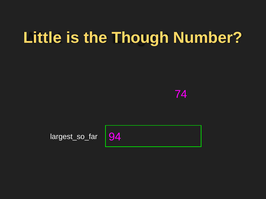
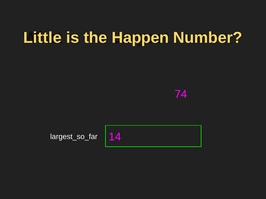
Though: Though -> Happen (140, 38)
94: 94 -> 14 (115, 137)
